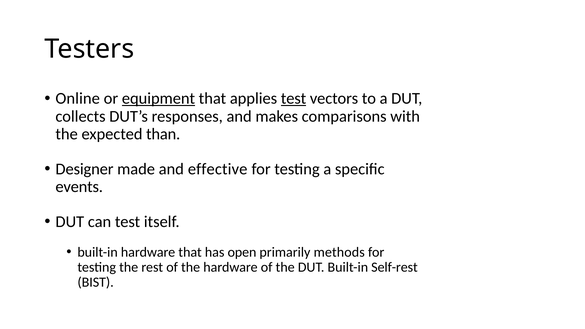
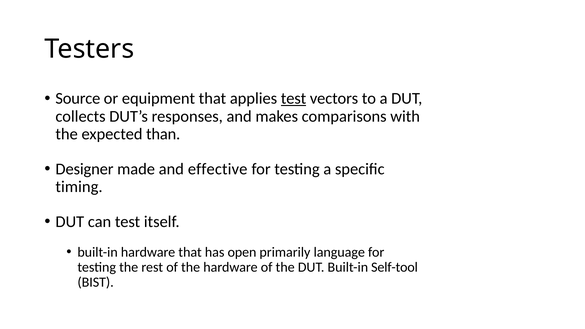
Online: Online -> Source (78, 99)
equipment underline: present -> none (158, 99)
events: events -> timing (79, 187)
methods: methods -> language (339, 252)
Self-rest: Self-rest -> Self-tool (395, 267)
